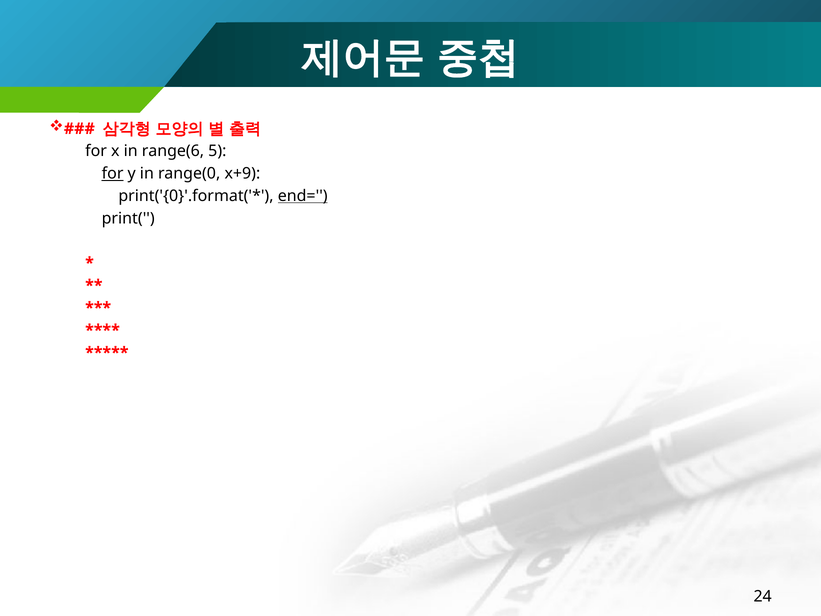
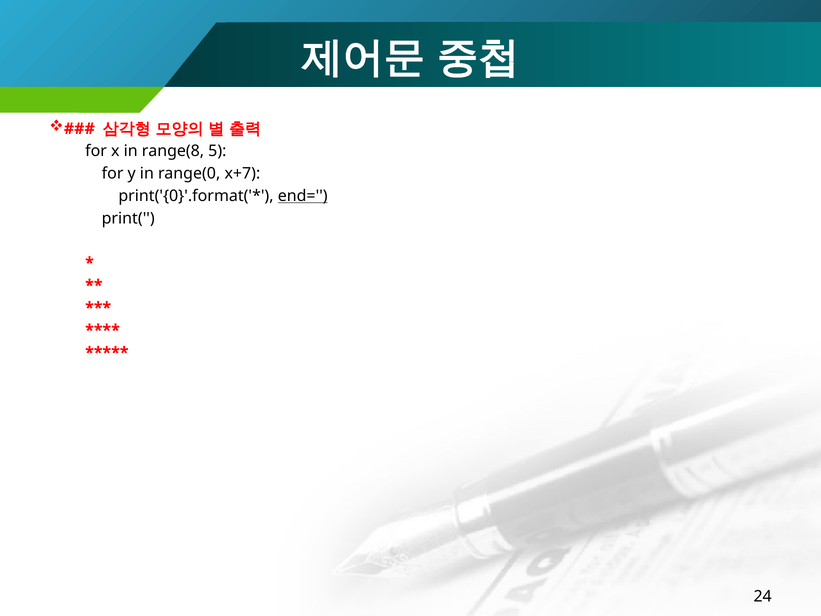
range(6: range(6 -> range(8 (173, 151)
for underline: present -> none (113, 173)
x+9: x+9 -> x+7 (242, 173)
